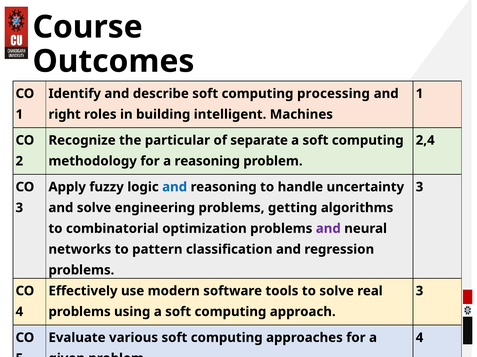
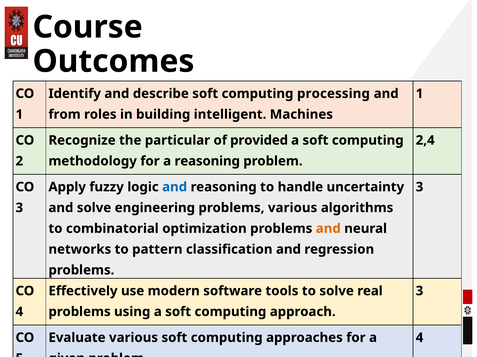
right: right -> from (65, 115)
separate: separate -> provided (259, 141)
problems getting: getting -> various (293, 208)
and colour: purple -> orange (328, 229)
